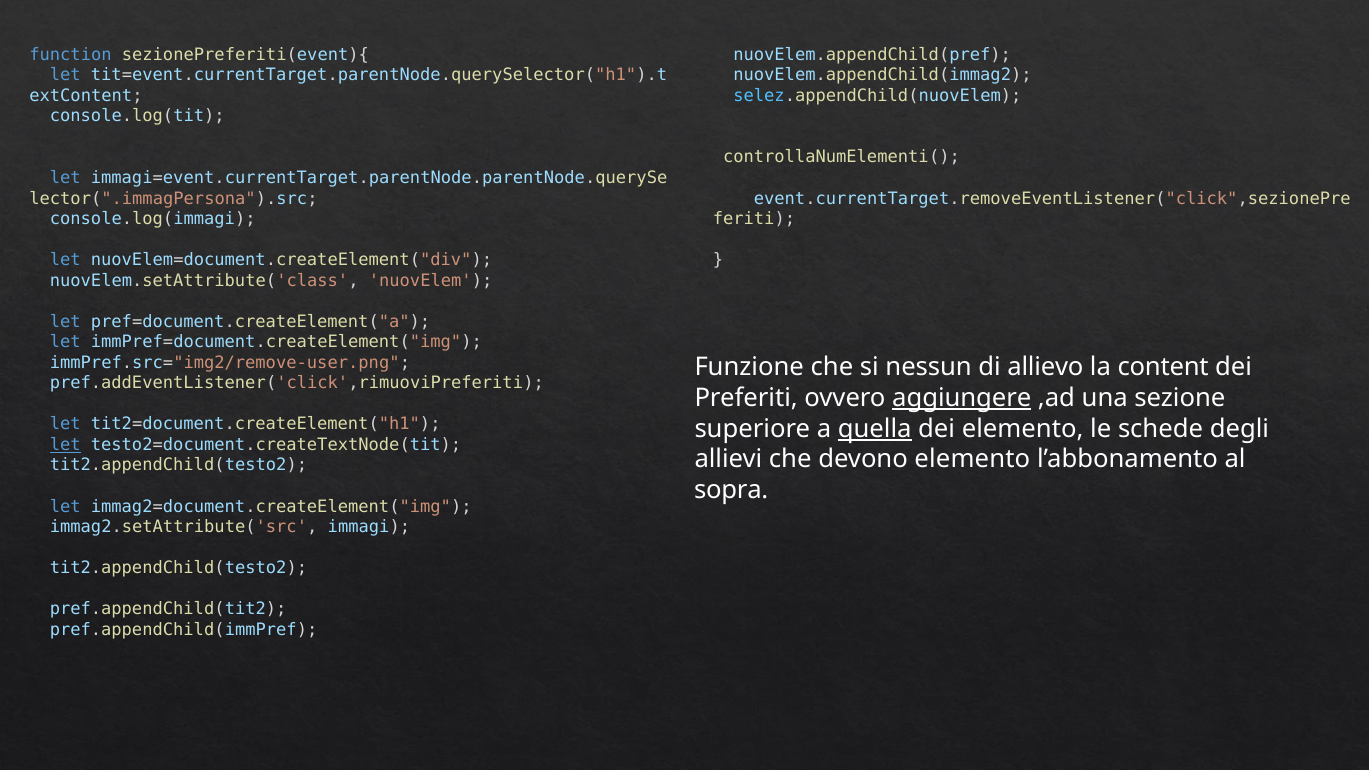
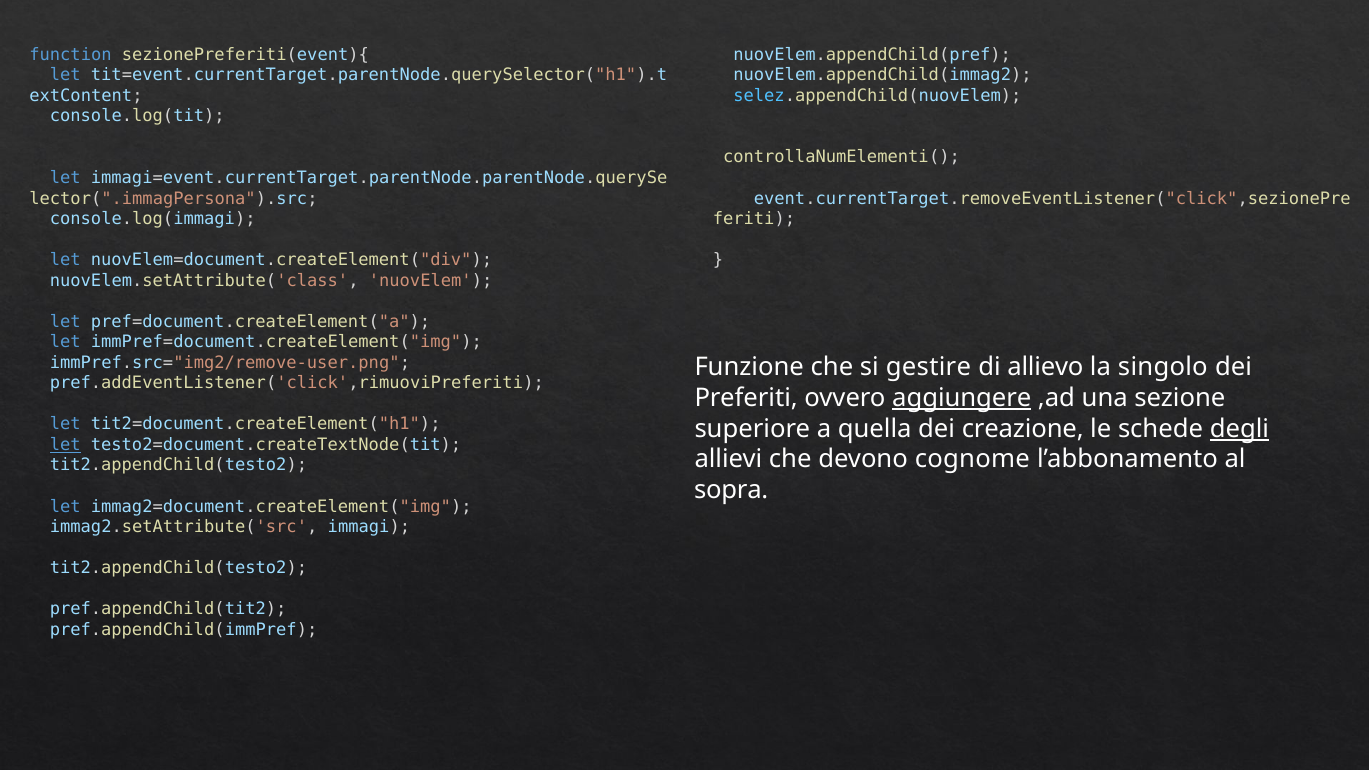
nessun: nessun -> gestire (928, 367)
content: content -> singolo (1163, 367)
quella underline: present -> none (875, 429)
dei elemento: elemento -> creazione (1023, 429)
degli underline: none -> present (1239, 429)
devono elemento: elemento -> cognome (972, 460)
